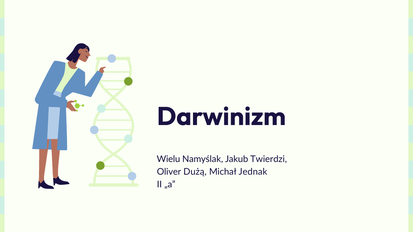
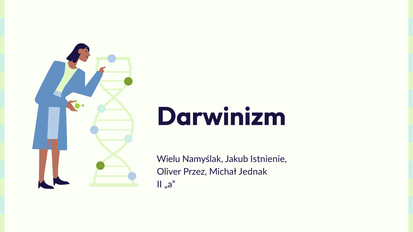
Twierdzi: Twierdzi -> Istnienie (269, 159)
Dużą: Dużą -> Przez (195, 172)
